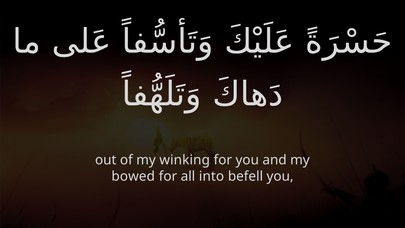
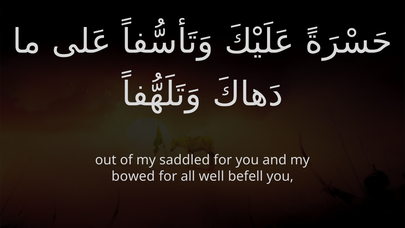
winking: winking -> saddled (185, 160)
into: into -> well (212, 176)
